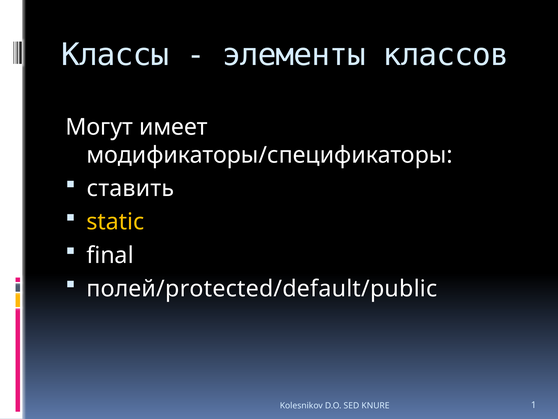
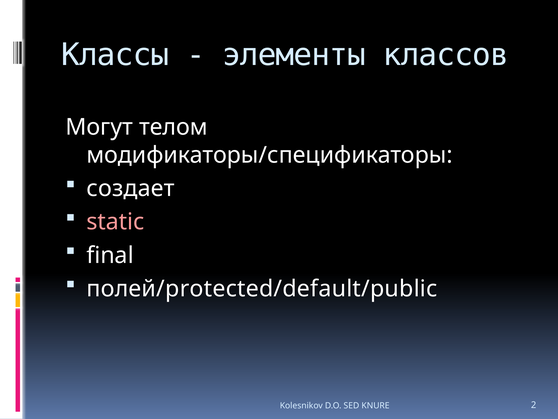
имеет: имеет -> телом (173, 127)
ставить: ставить -> создает (131, 188)
static colour: yellow -> pink (115, 222)
1: 1 -> 2 (534, 405)
